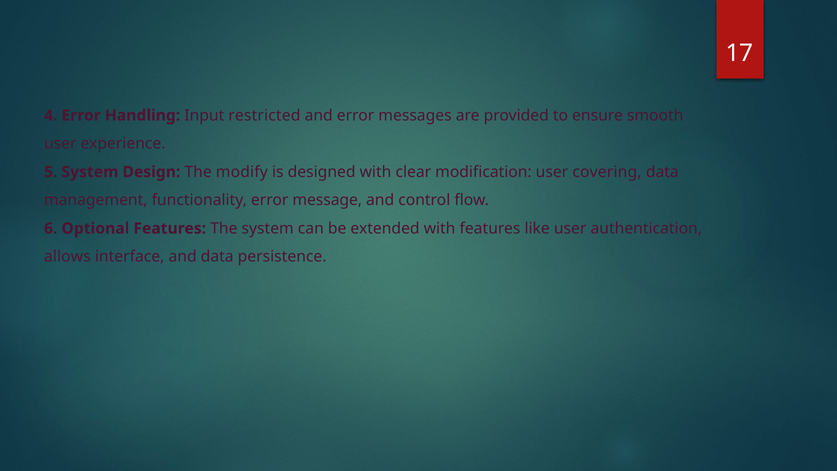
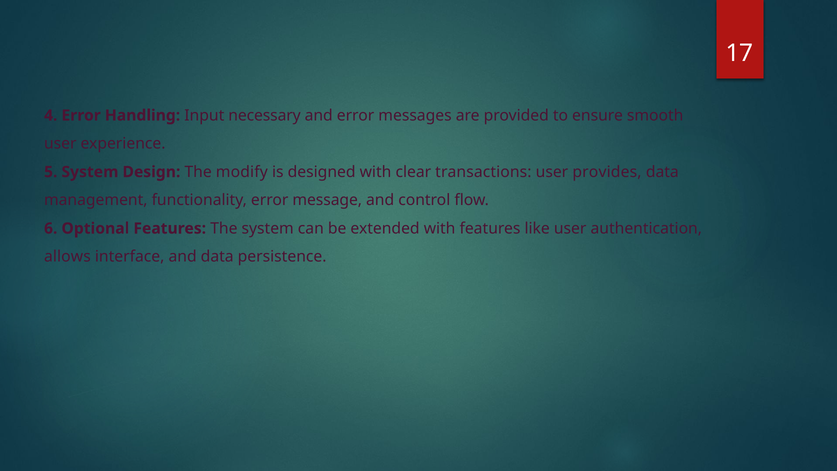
restricted: restricted -> necessary (265, 115)
modification: modification -> transactions (483, 172)
covering: covering -> provides (607, 172)
